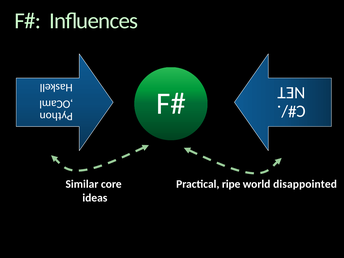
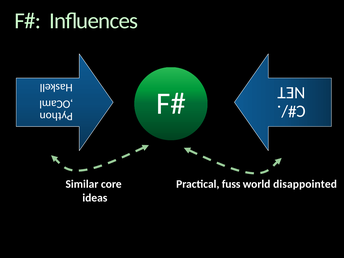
ripe: ripe -> fuss (231, 184)
